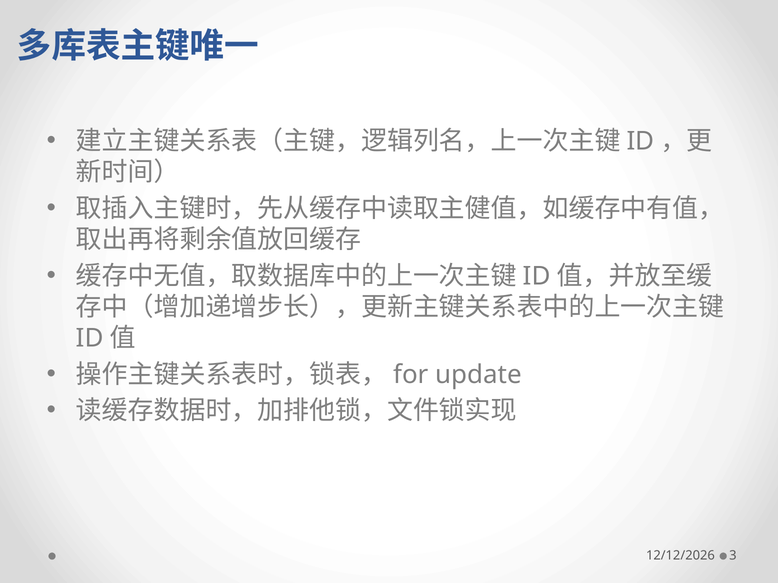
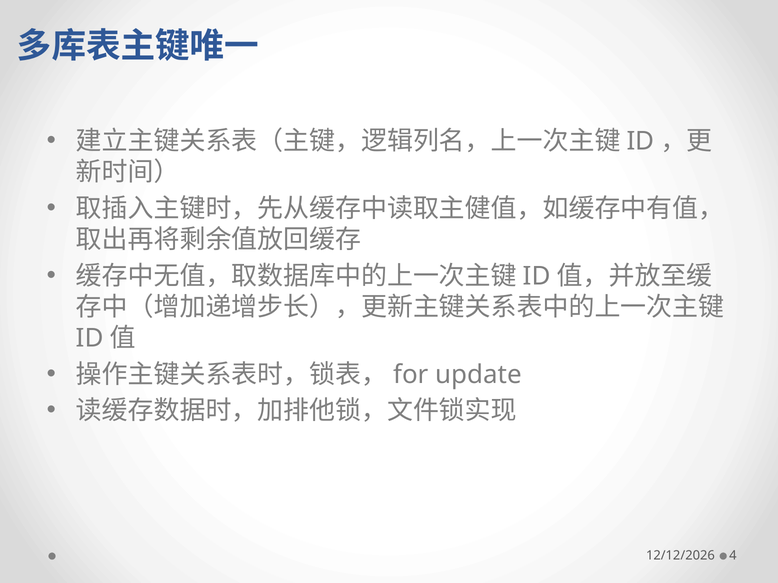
3: 3 -> 4 (733, 556)
